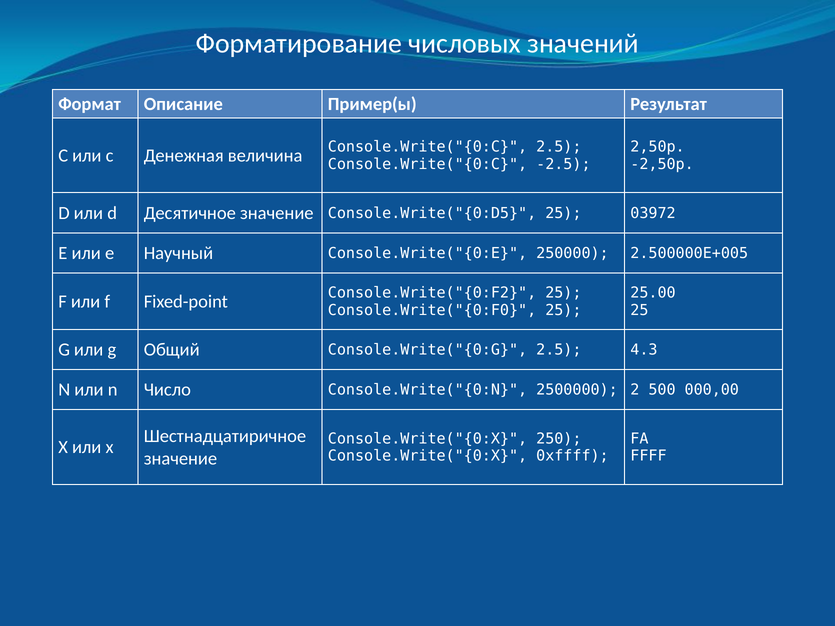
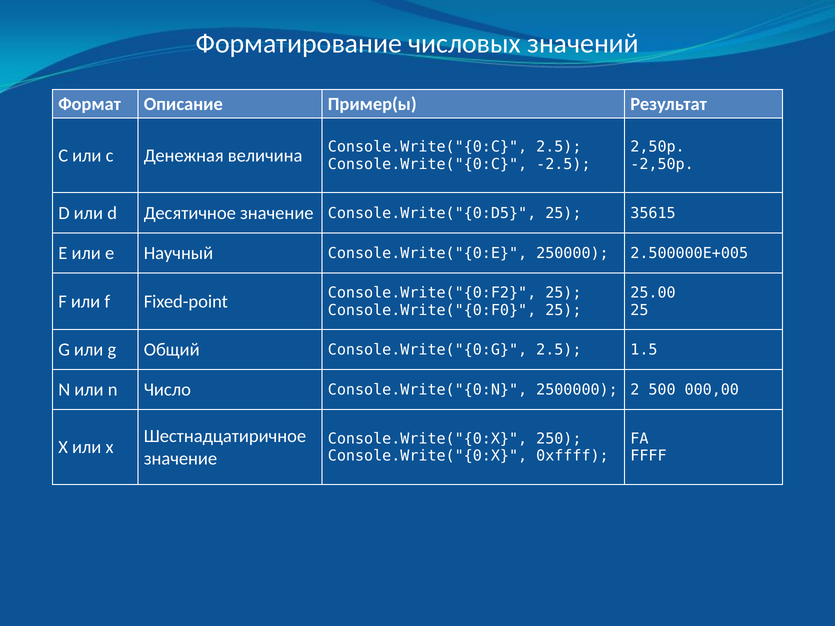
03972: 03972 -> 35615 (653, 213)
4.3: 4.3 -> 1.5 (644, 350)
